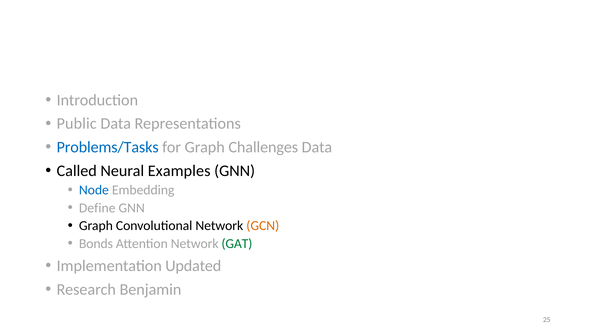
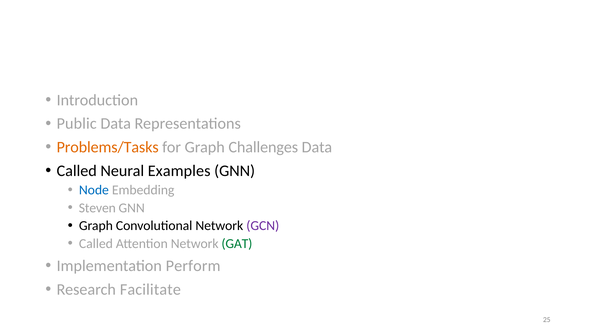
Problems/Tasks colour: blue -> orange (108, 147)
Define: Define -> Steven (97, 208)
GCN colour: orange -> purple (263, 226)
Bonds: Bonds -> Called (96, 244)
Updated: Updated -> Perform (193, 266)
Benjamin: Benjamin -> Facilitate (150, 290)
